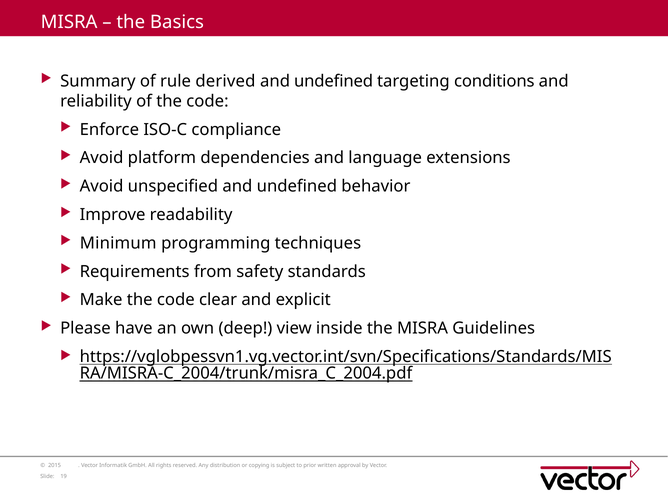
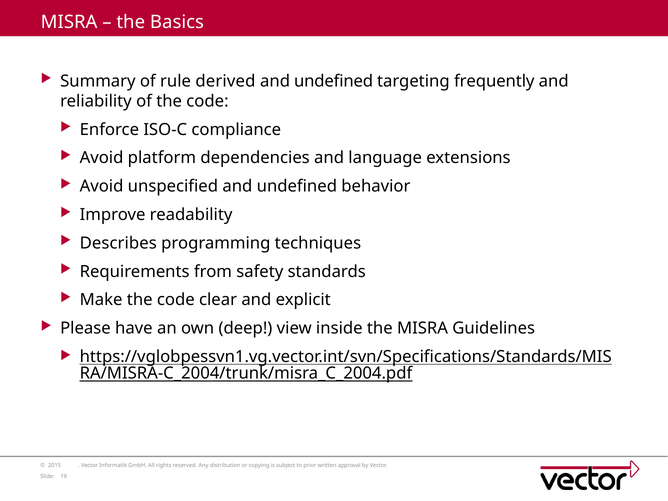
conditions: conditions -> frequently (494, 81)
Minimum: Minimum -> Describes (118, 243)
